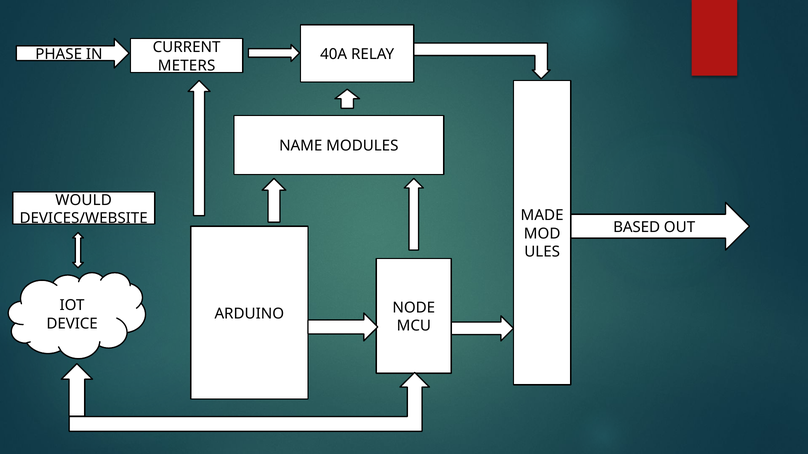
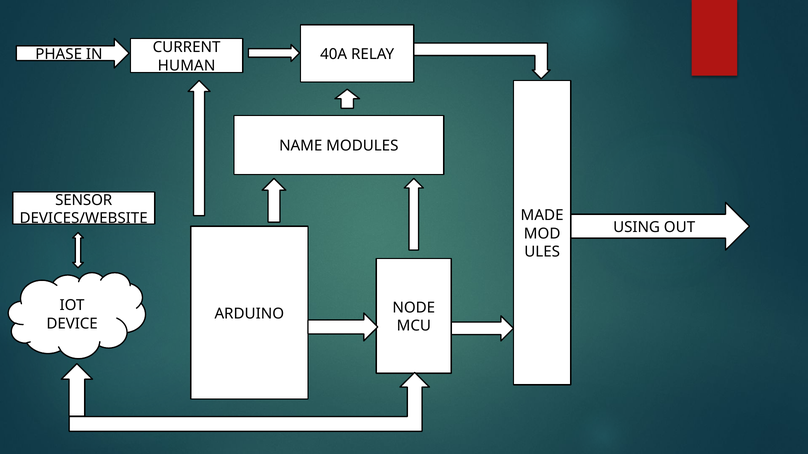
METERS: METERS -> HUMAN (187, 66)
WOULD: WOULD -> SENSOR (84, 200)
BASED: BASED -> USING (637, 227)
